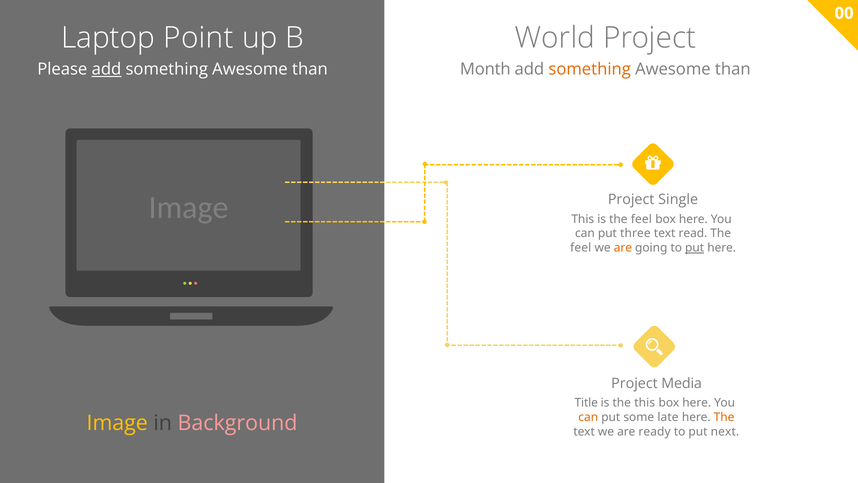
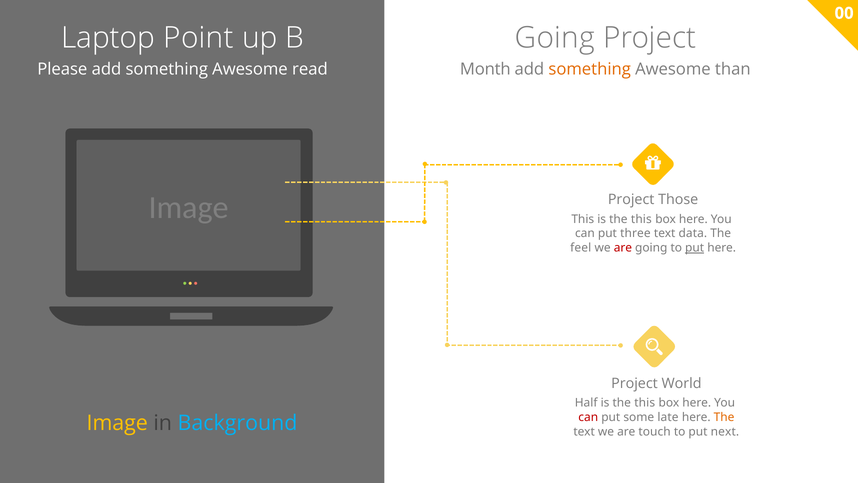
World: World -> Going (555, 38)
add underline: present -> none (106, 69)
than: than -> read (310, 69)
Single: Single -> Those (678, 200)
This is the feel: feel -> this (641, 219)
read: read -> data (693, 233)
are colour: orange -> red (623, 248)
Media: Media -> World (682, 383)
Title: Title -> Half (586, 403)
can colour: orange -> red (588, 417)
Background colour: pink -> light blue (238, 423)
ready: ready -> touch (655, 431)
